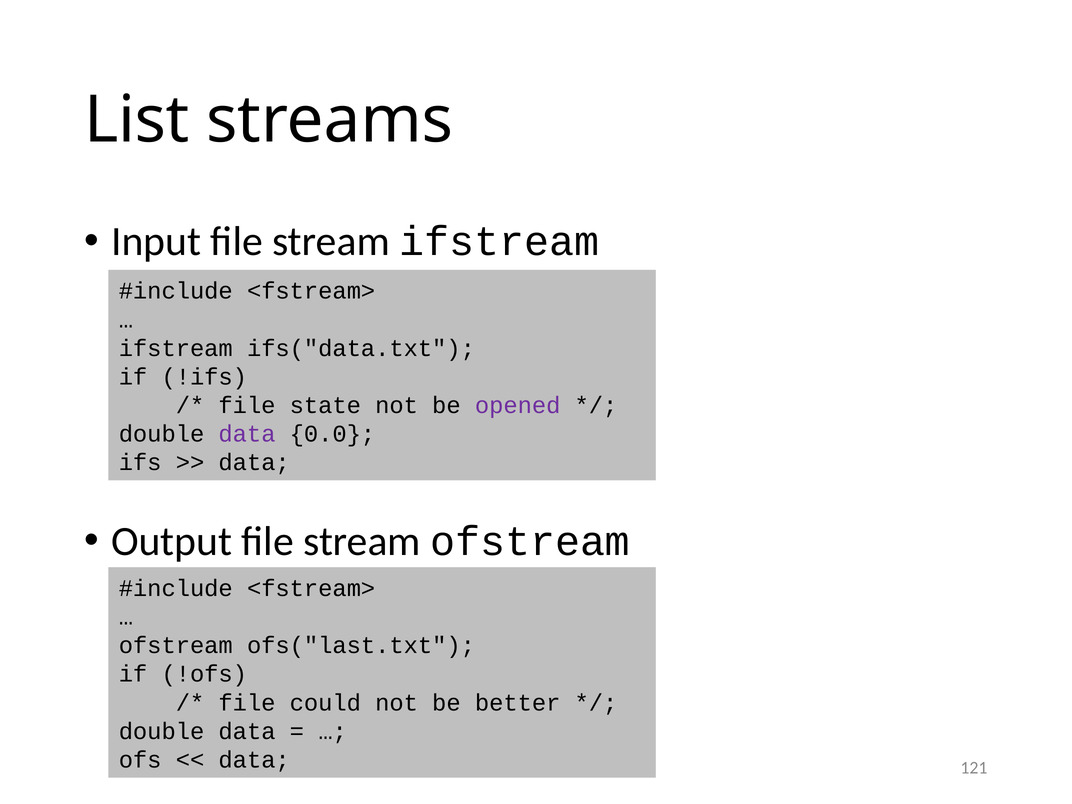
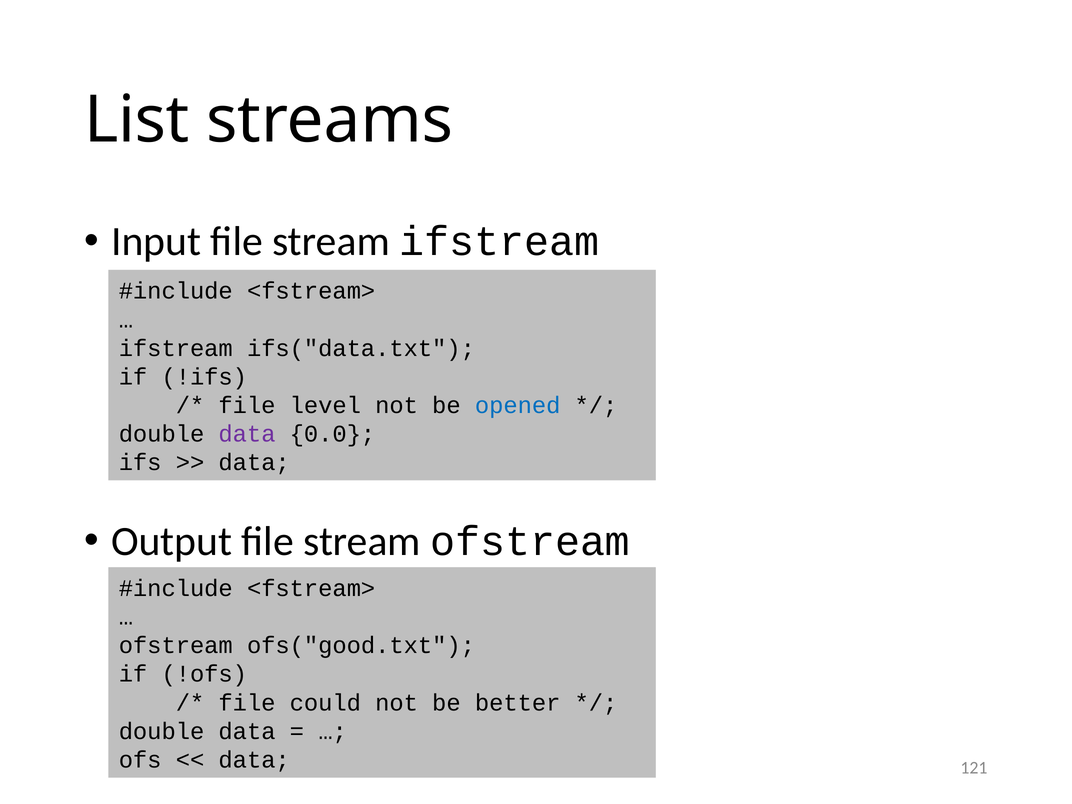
state: state -> level (325, 405)
opened colour: purple -> blue (518, 405)
ofs("last.txt: ofs("last.txt -> ofs("good.txt (361, 646)
